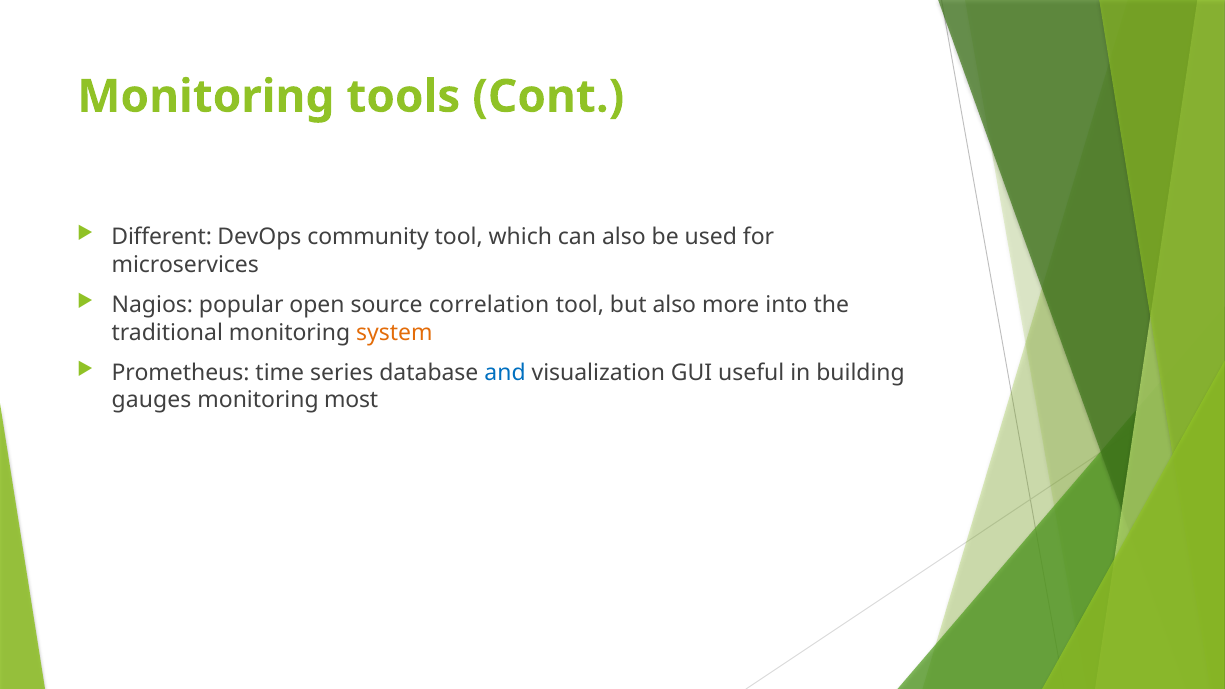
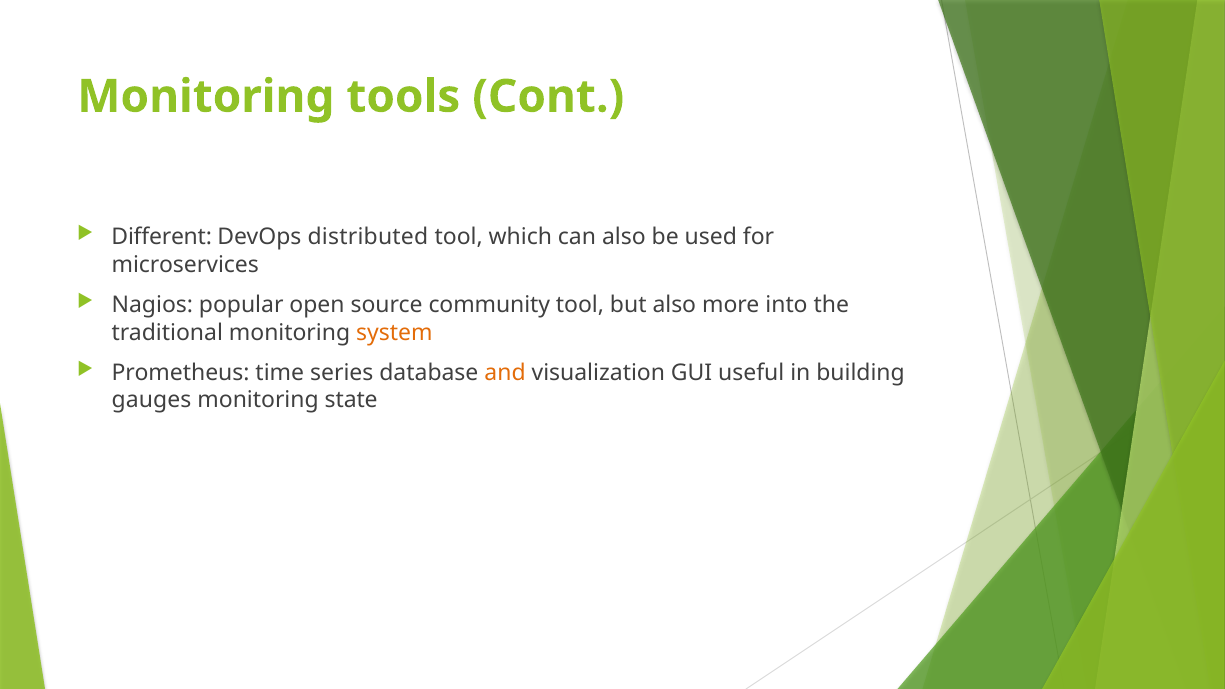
community: community -> distributed (368, 237)
correlation: correlation -> community (489, 305)
and colour: blue -> orange (505, 373)
most: most -> state (351, 400)
